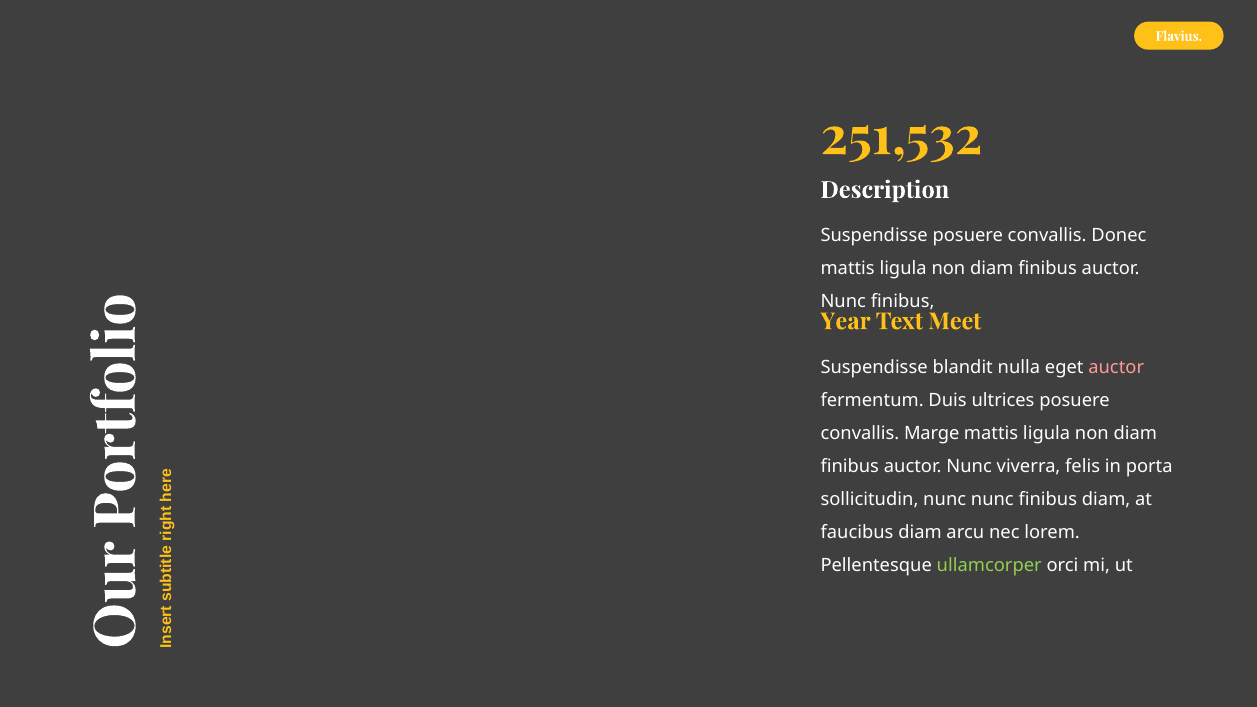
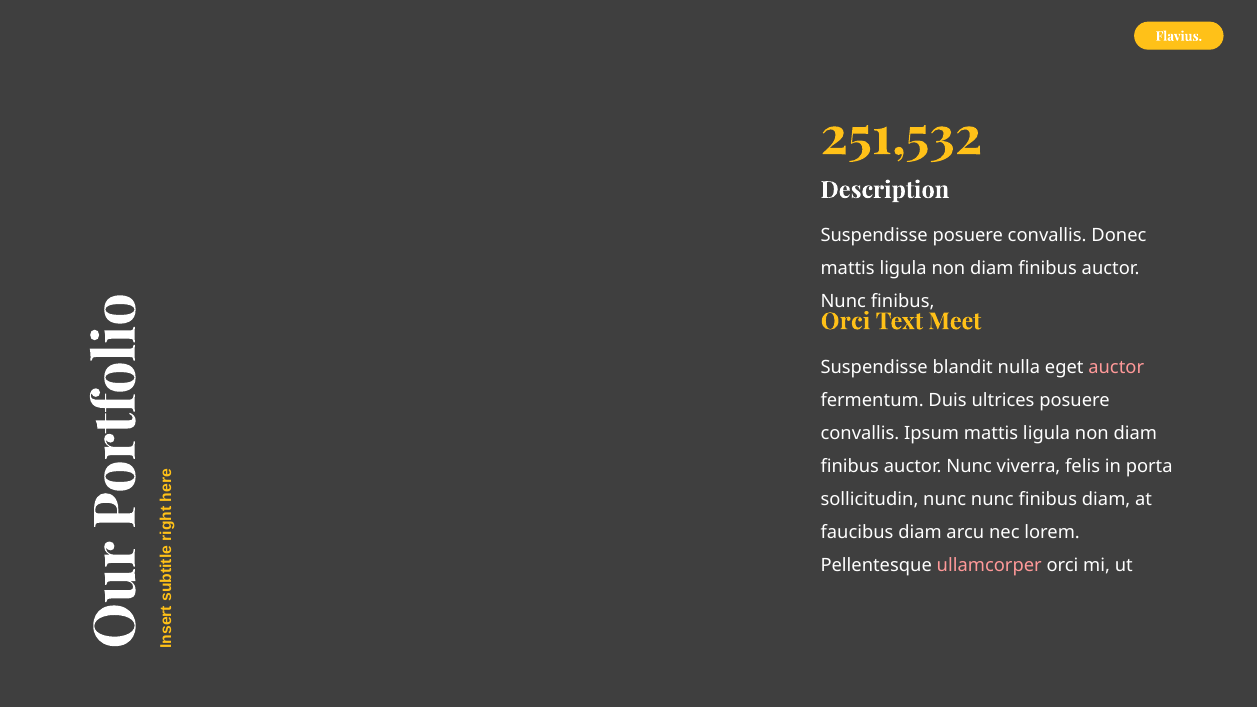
Year: Year -> Orci (846, 321)
Marge: Marge -> Ipsum (932, 433)
ullamcorper colour: light green -> pink (989, 565)
